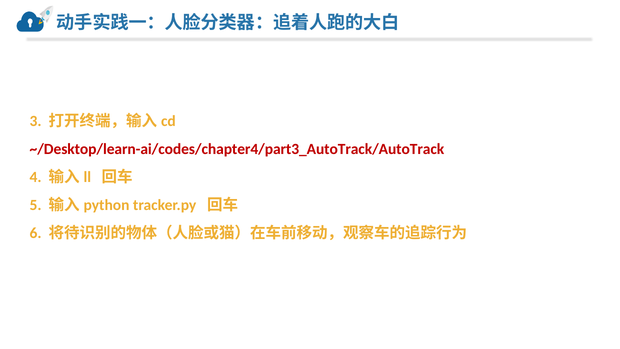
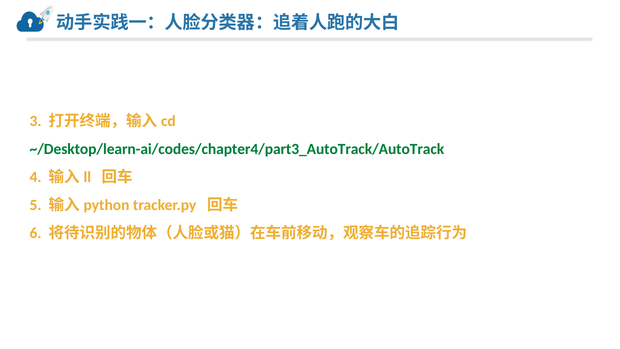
~/Desktop/learn-ai/codes/chapter4/part3_AutoTrack/AutoTrack colour: red -> green (237, 149)
